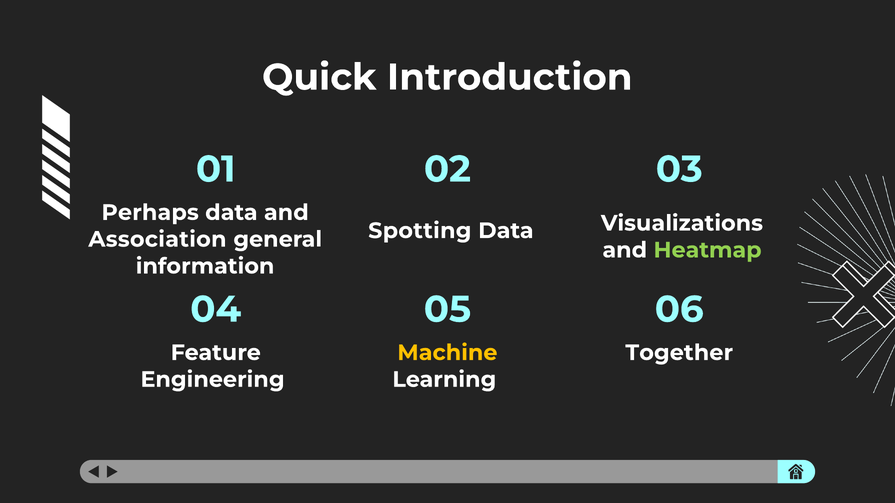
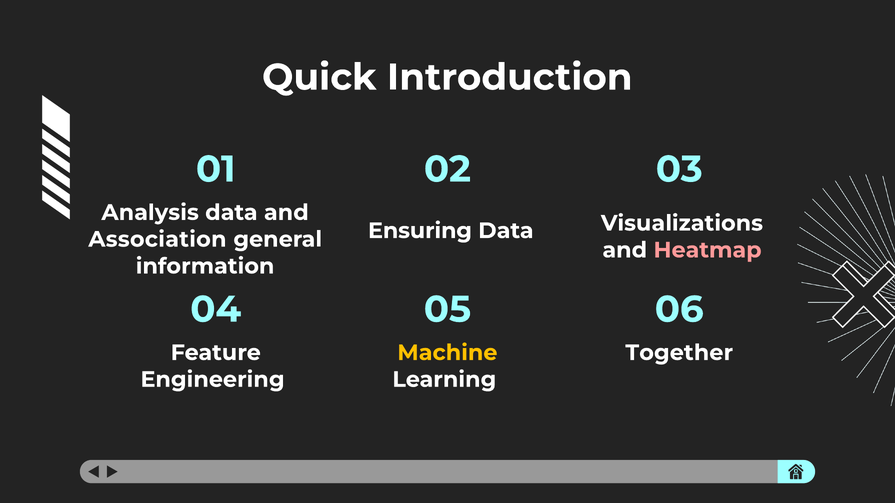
Perhaps: Perhaps -> Analysis (150, 213)
Spotting: Spotting -> Ensuring (420, 231)
Heatmap colour: light green -> pink (708, 250)
